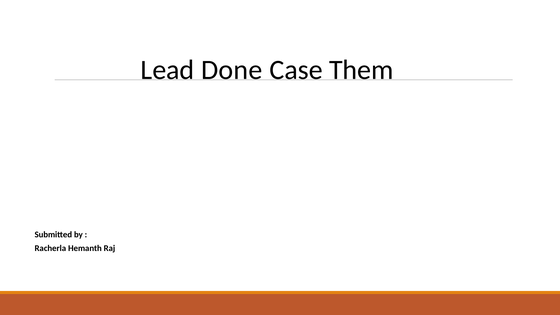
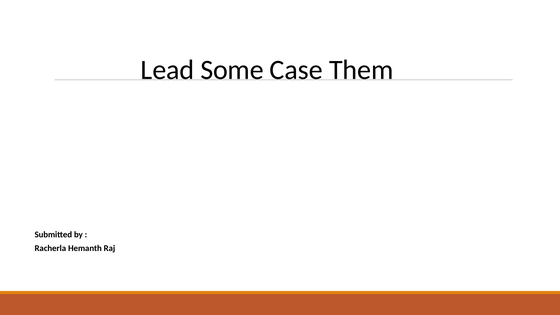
Done: Done -> Some (232, 70)
